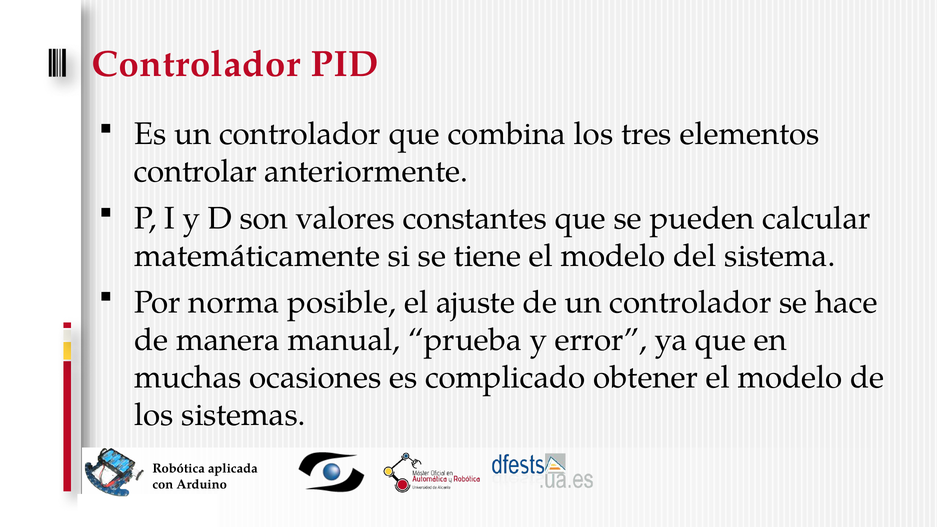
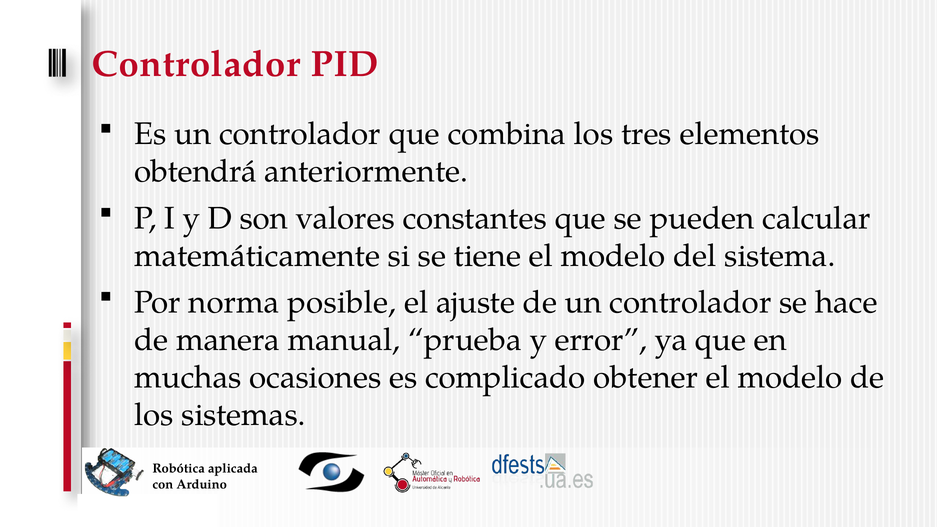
controlar: controlar -> obtendrá (196, 172)
